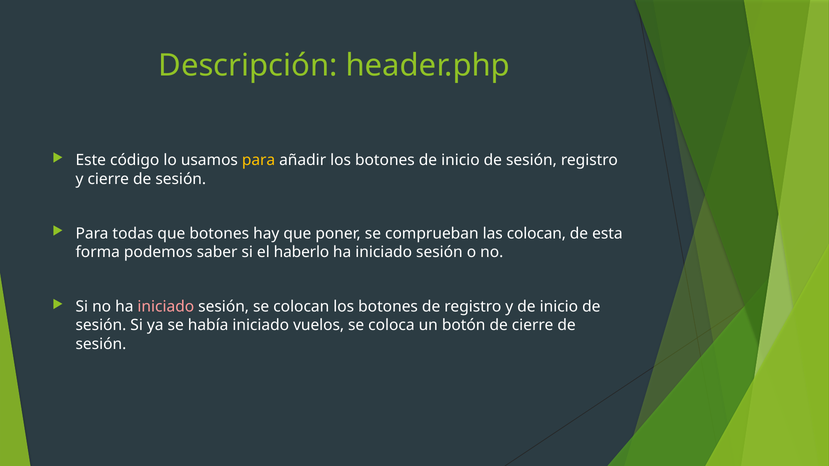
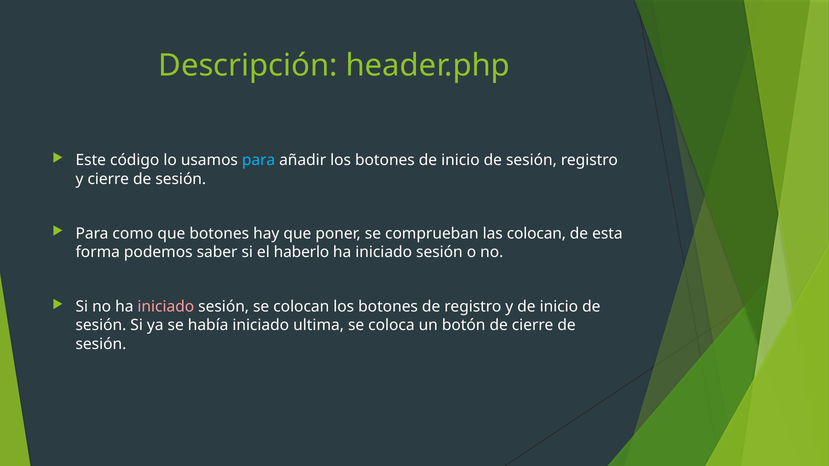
para colour: yellow -> light blue (259, 160)
todas: todas -> como (133, 234)
vuelos: vuelos -> ultima (319, 326)
